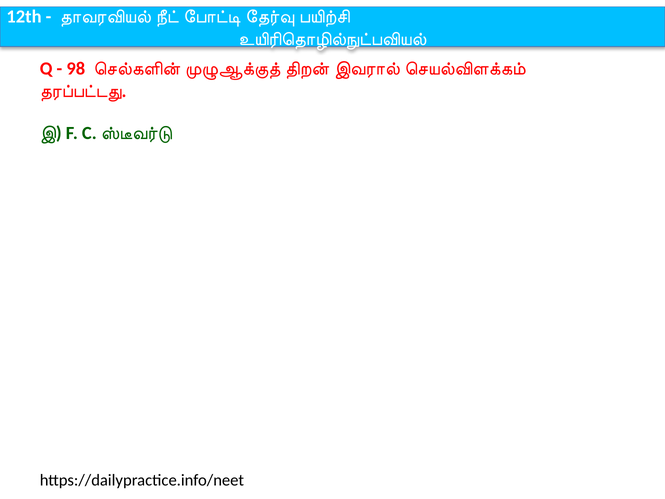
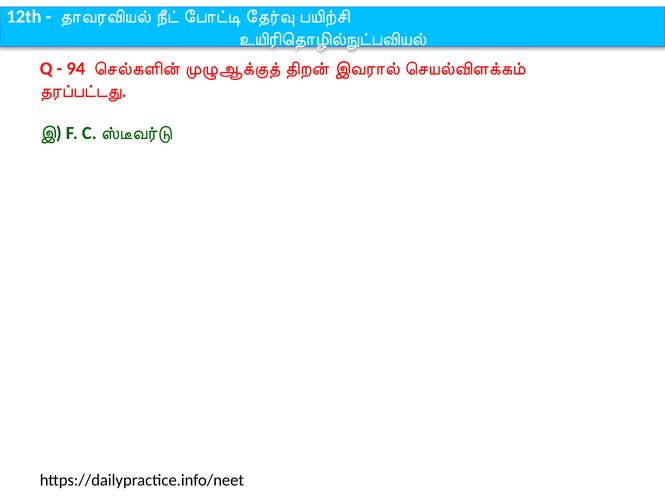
98: 98 -> 94 (76, 69)
